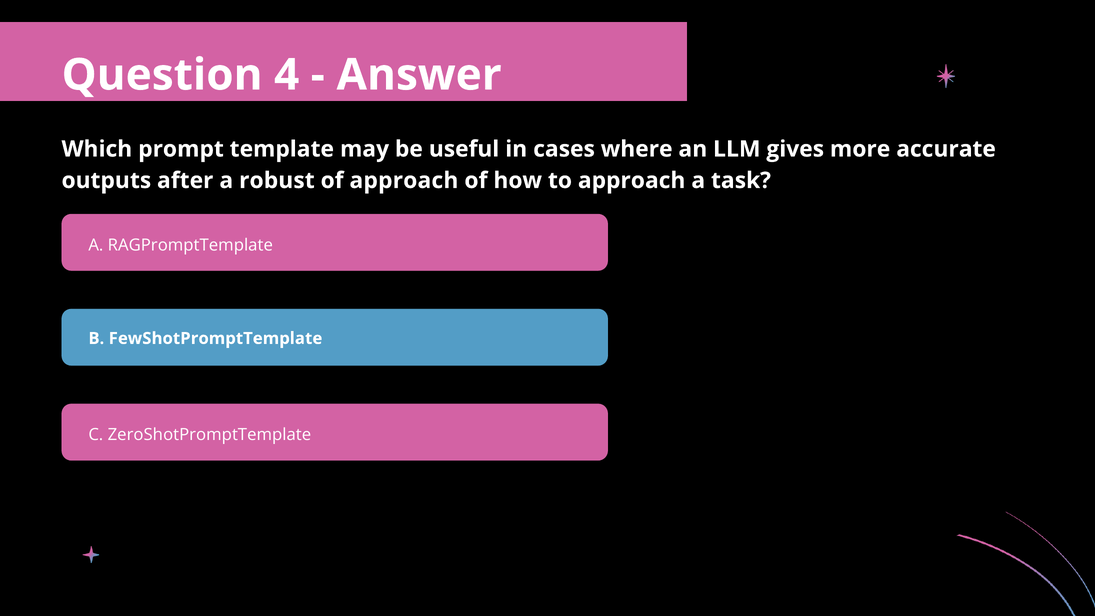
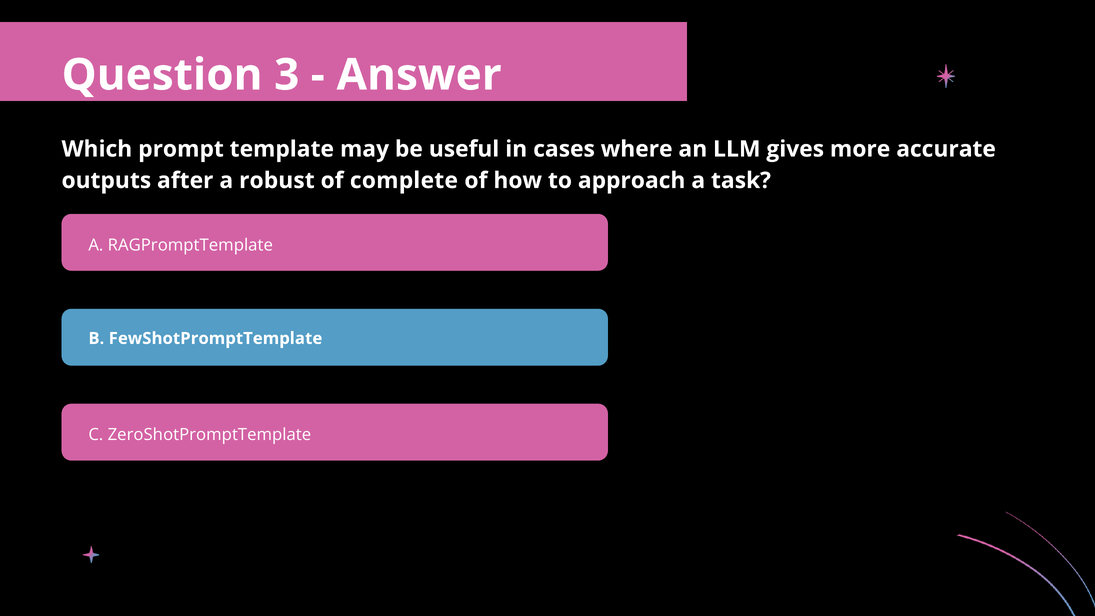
4: 4 -> 3 (287, 75)
of approach: approach -> complete (404, 181)
